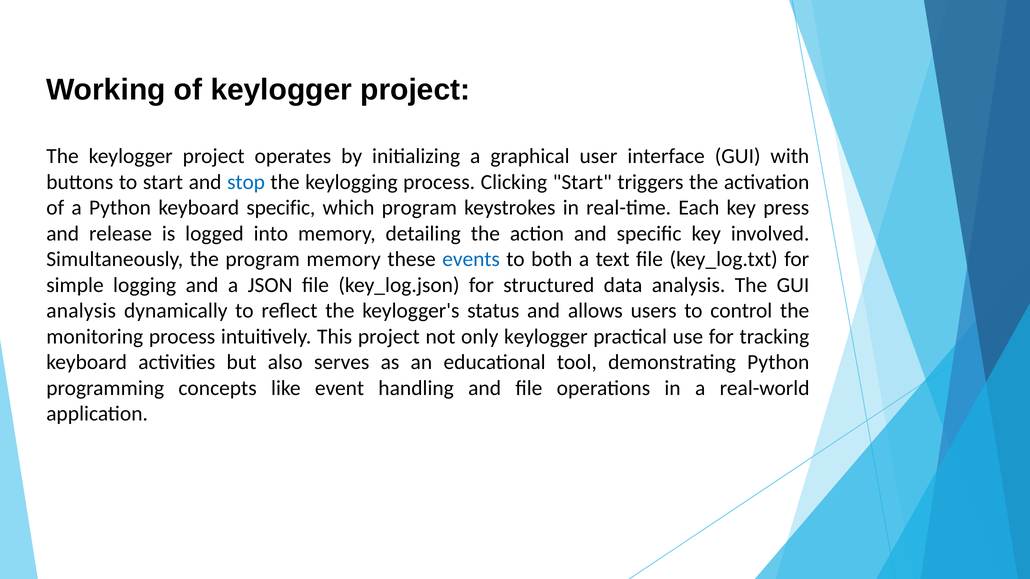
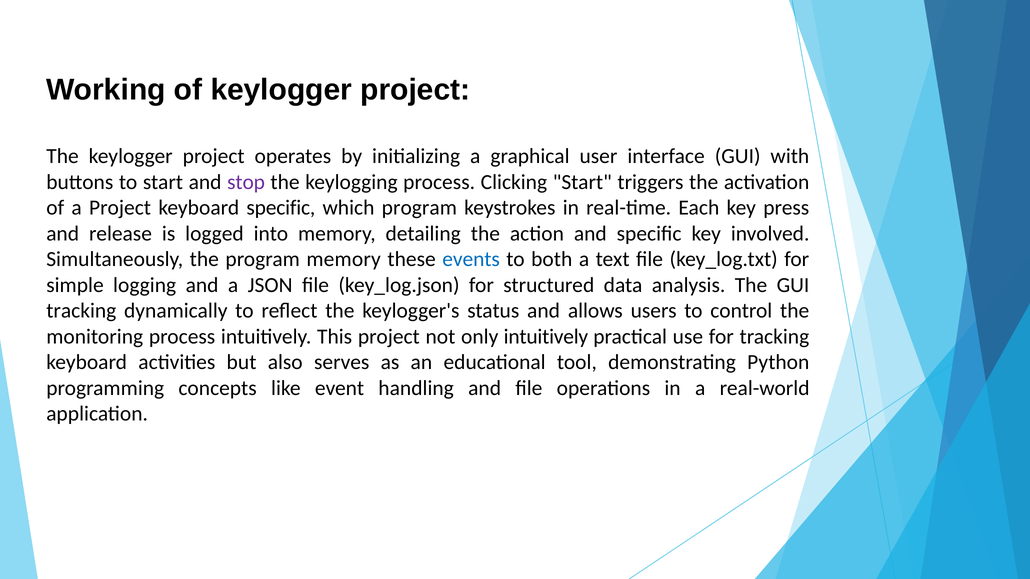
stop colour: blue -> purple (246, 182)
a Python: Python -> Project (120, 208)
analysis: analysis -> tracking (81, 311)
only keylogger: keylogger -> intuitively (546, 337)
